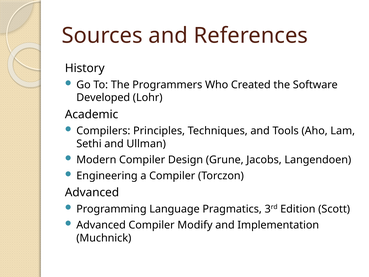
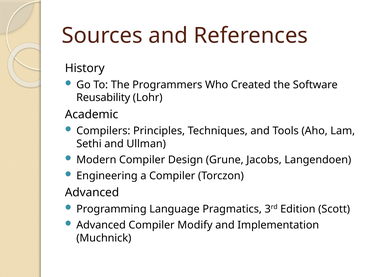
Developed: Developed -> Reusability (103, 98)
